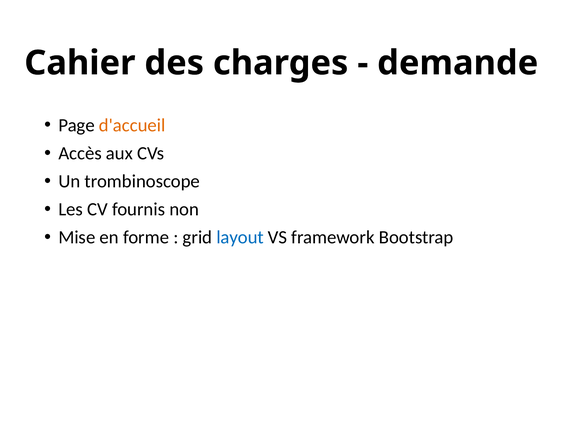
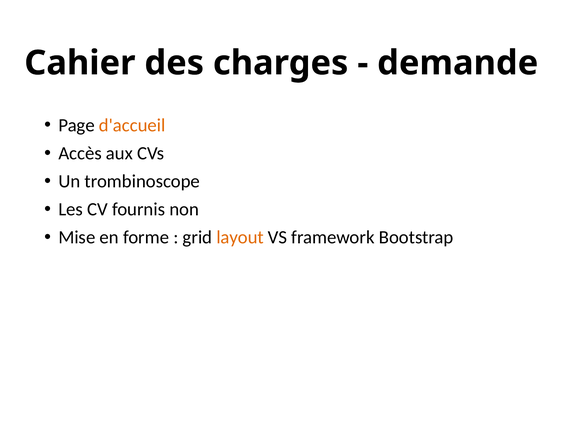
layout colour: blue -> orange (240, 238)
